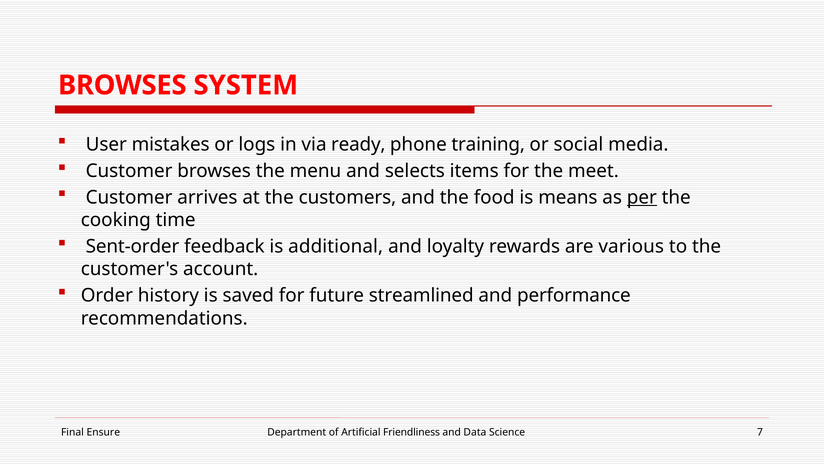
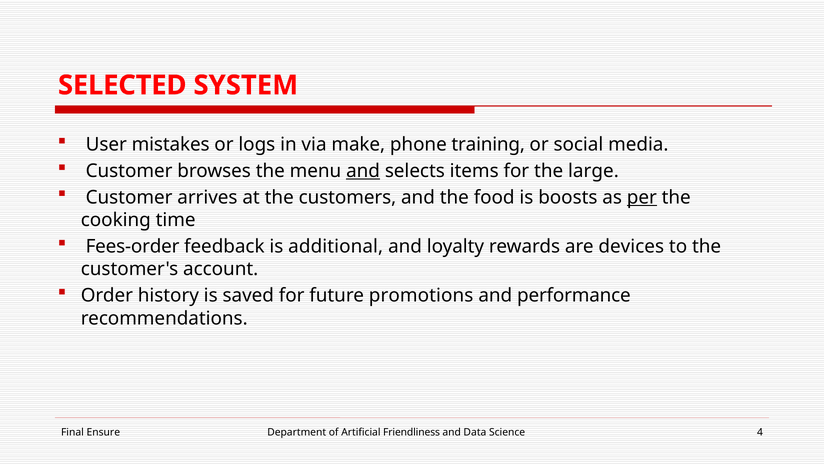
BROWSES: BROWSES -> SELECTED (122, 85)
ready: ready -> make (358, 144)
and underline: none -> present (363, 171)
meet: meet -> large (593, 171)
means: means -> boosts (568, 197)
Sent-order: Sent-order -> Fees-order (133, 246)
various: various -> devices (631, 246)
streamlined: streamlined -> promotions (421, 295)
7: 7 -> 4 (760, 432)
